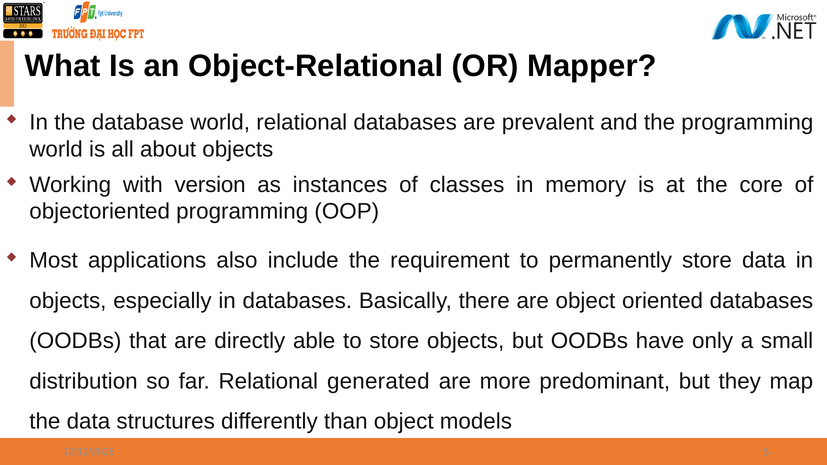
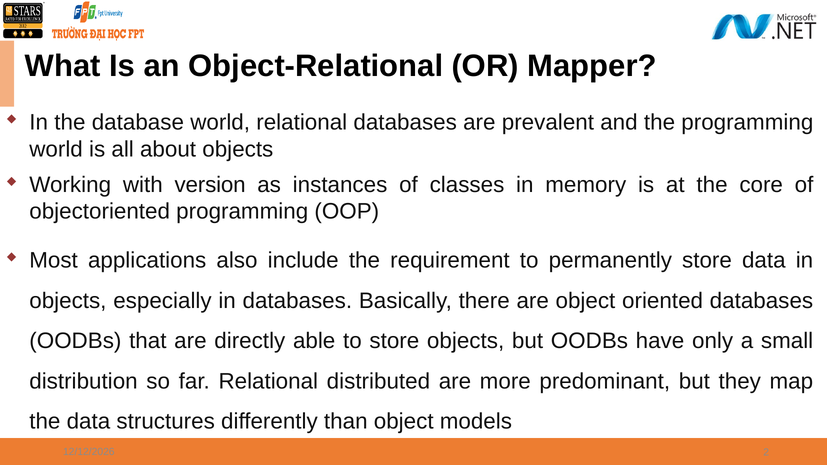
generated: generated -> distributed (378, 381)
5: 5 -> 2 (766, 453)
